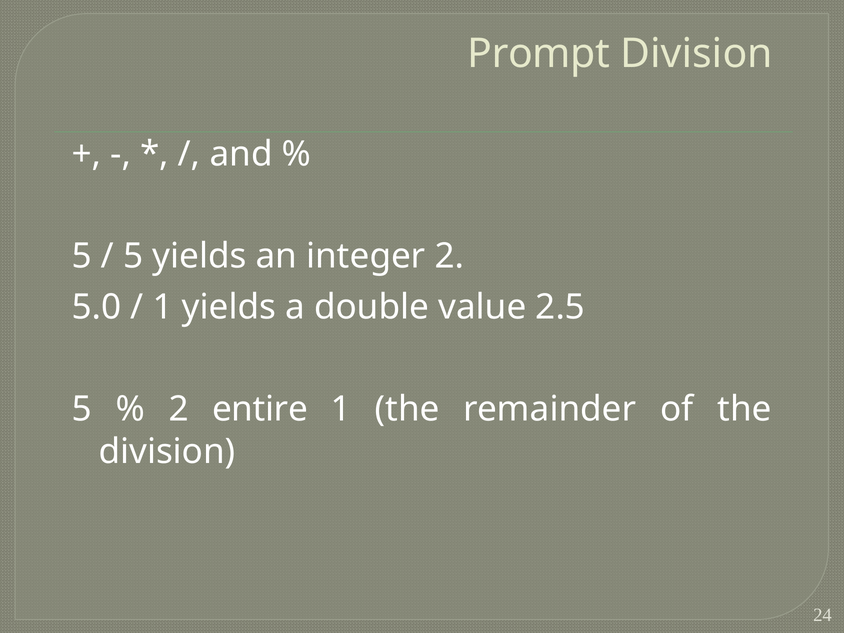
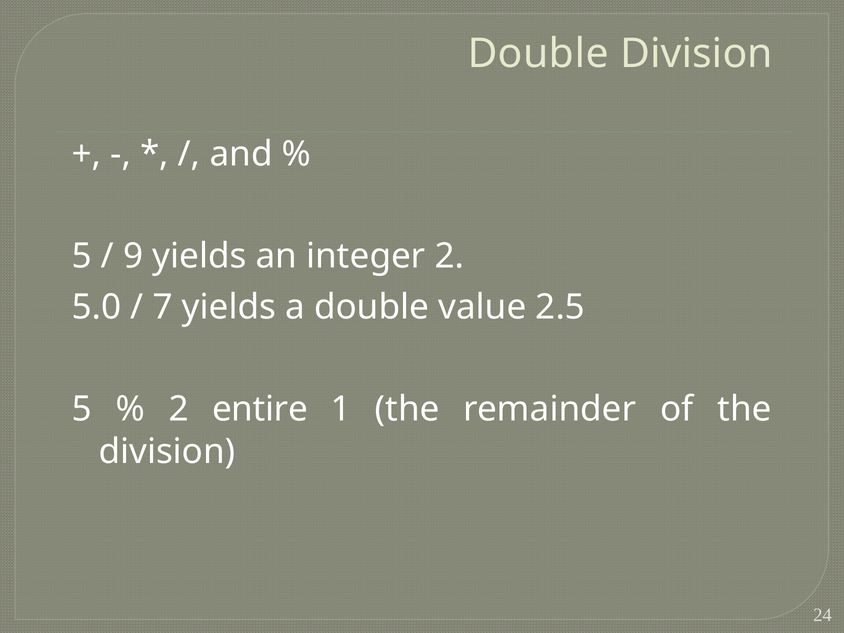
Prompt: Prompt -> Double (538, 54)
5: 5 -> 9 (133, 256)
1: 1 -> 7 (163, 307)
